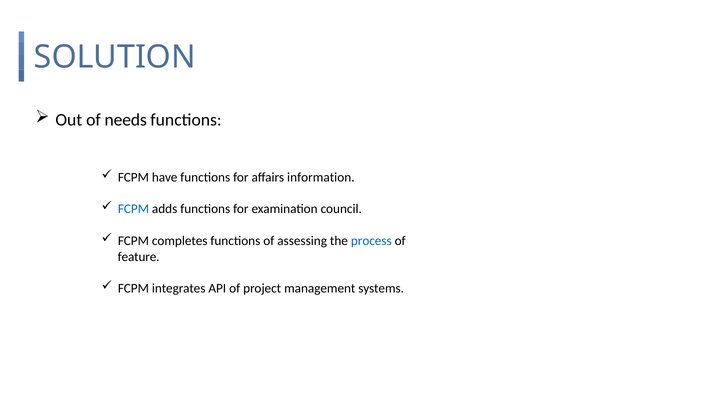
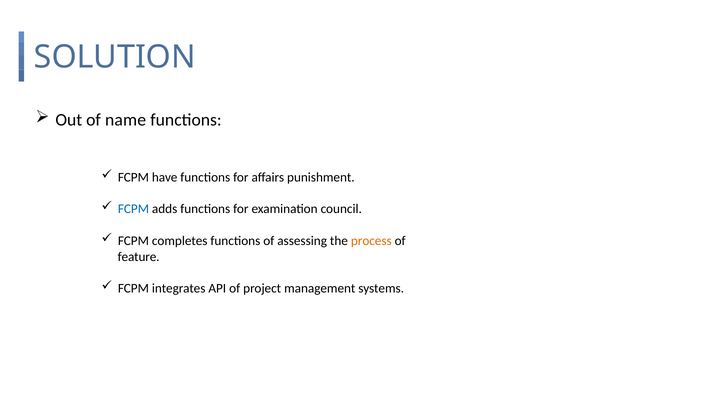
needs: needs -> name (126, 120)
information: information -> punishment (321, 177)
process colour: blue -> orange (371, 241)
